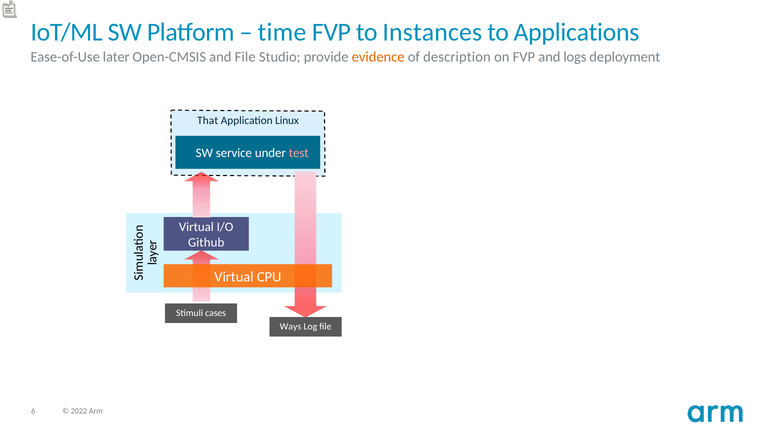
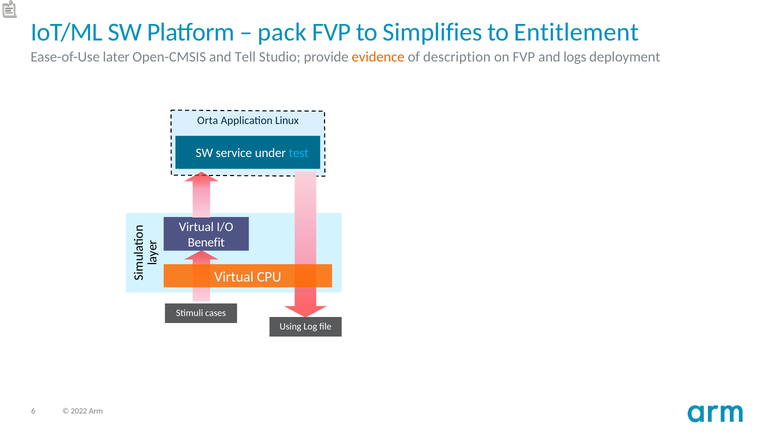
time: time -> pack (282, 32)
Instances: Instances -> Simplifies (432, 32)
Applications: Applications -> Entitlement (576, 32)
and File: File -> Tell (245, 57)
That: That -> Orta (208, 121)
test colour: pink -> light blue (299, 153)
Github: Github -> Benefit (206, 242)
Ways: Ways -> Using (291, 326)
